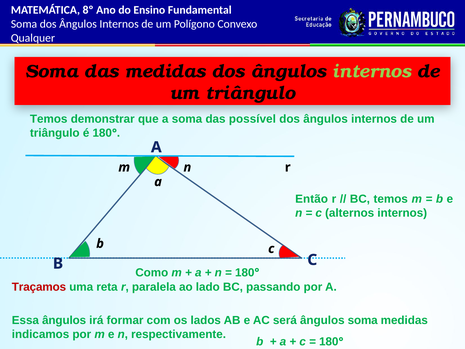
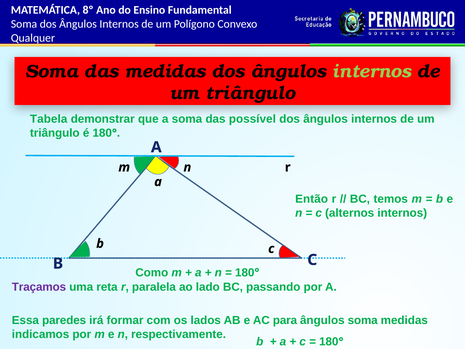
Temos: Temos -> Tabela (49, 119)
Traçamos colour: red -> purple (39, 287)
Essa ângulos: ângulos -> paredes (64, 320)
será: será -> para (285, 320)
